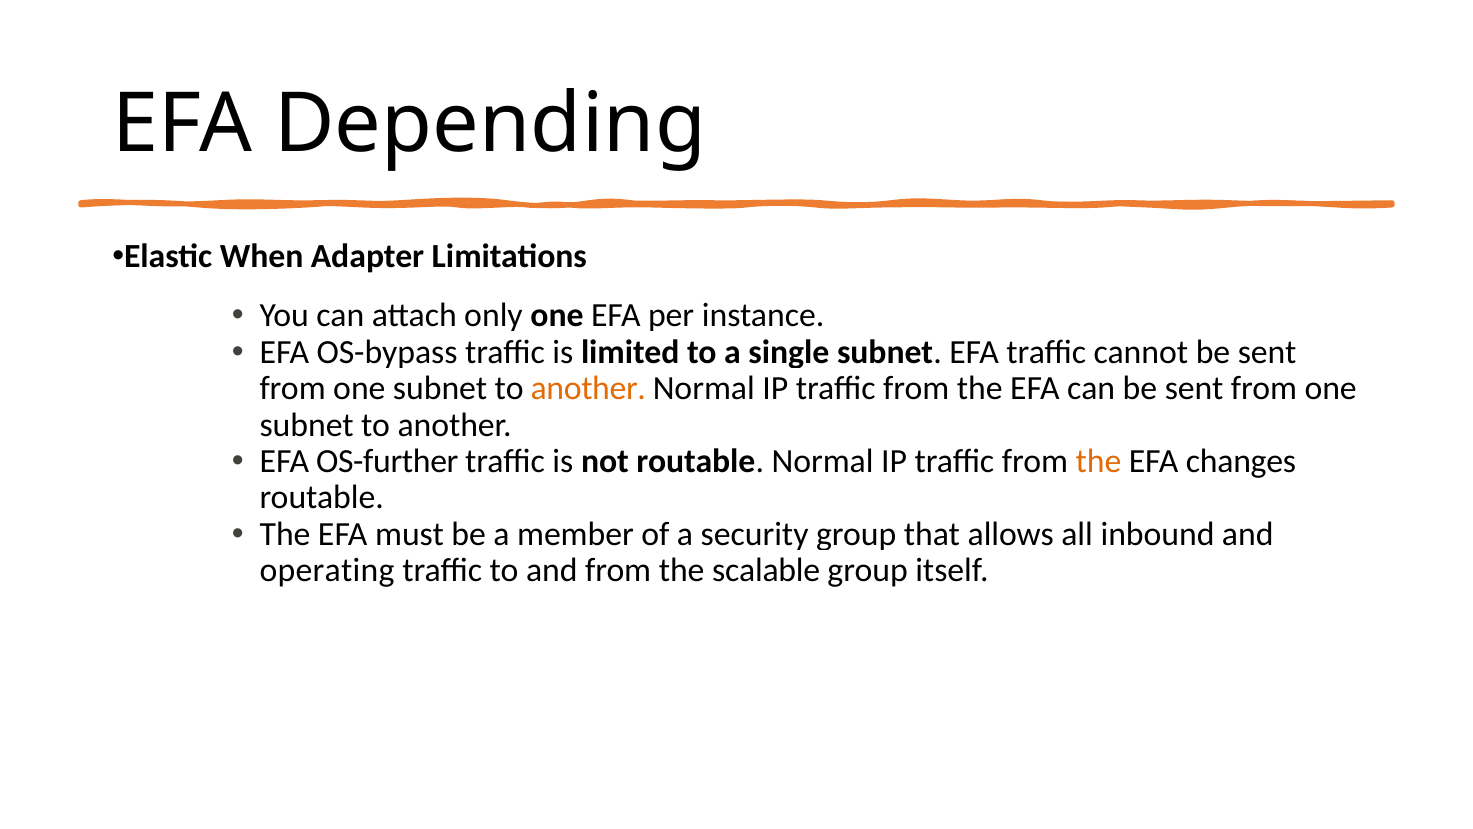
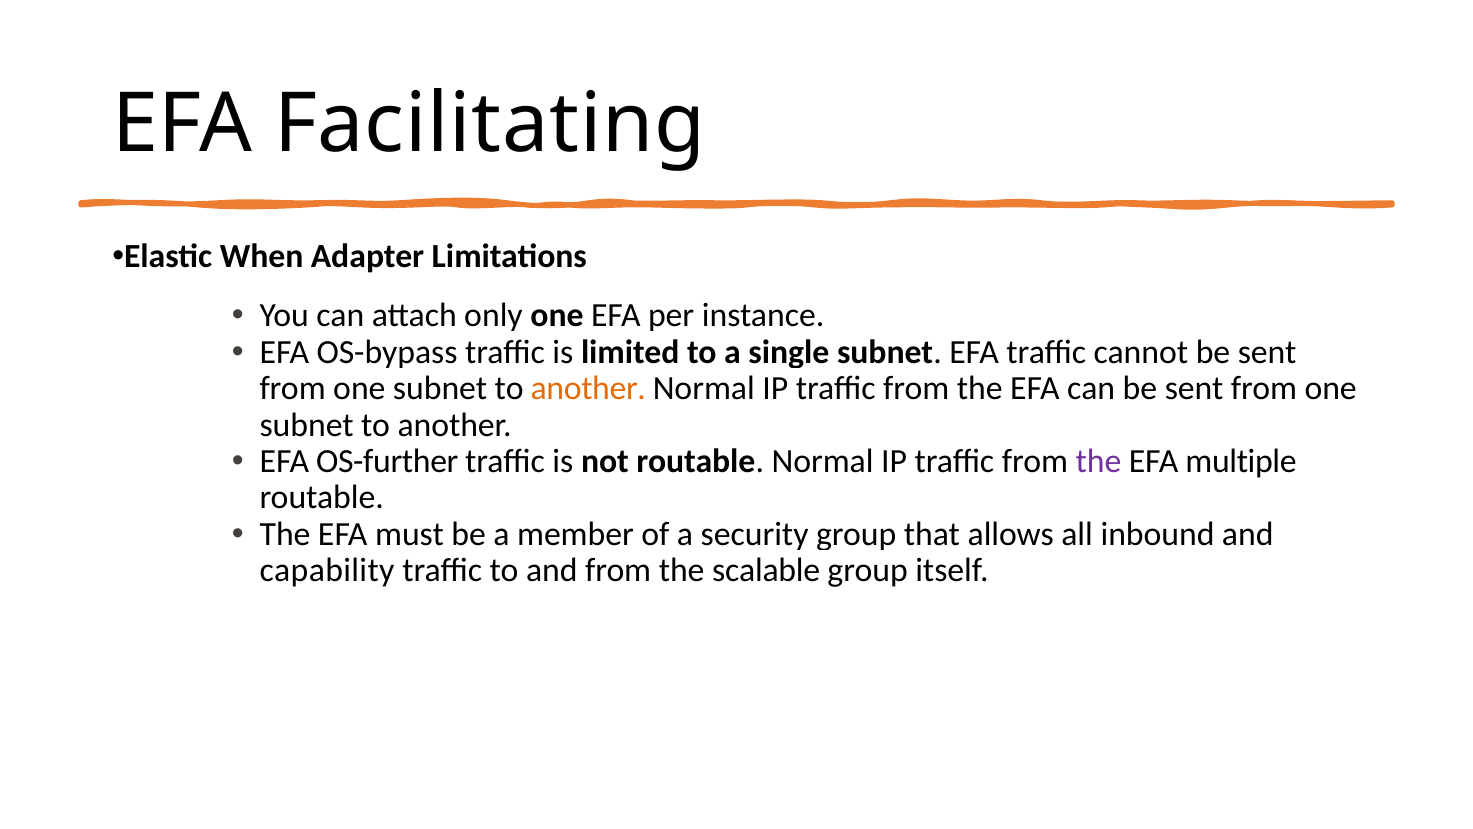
Depending: Depending -> Facilitating (490, 124)
the colour: orange -> purple (1098, 461)
changes: changes -> multiple (1241, 461)
operating: operating -> capability (327, 570)
